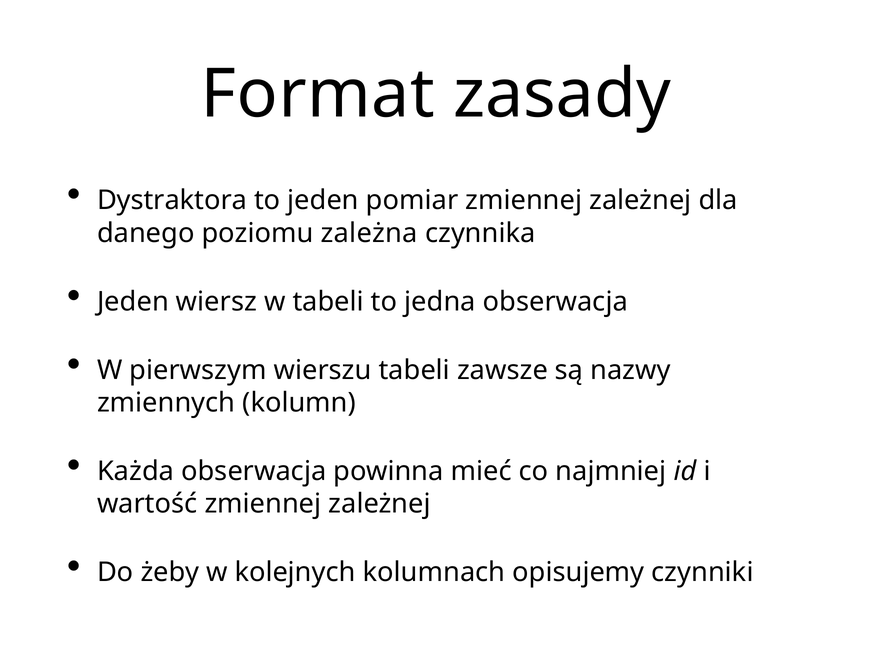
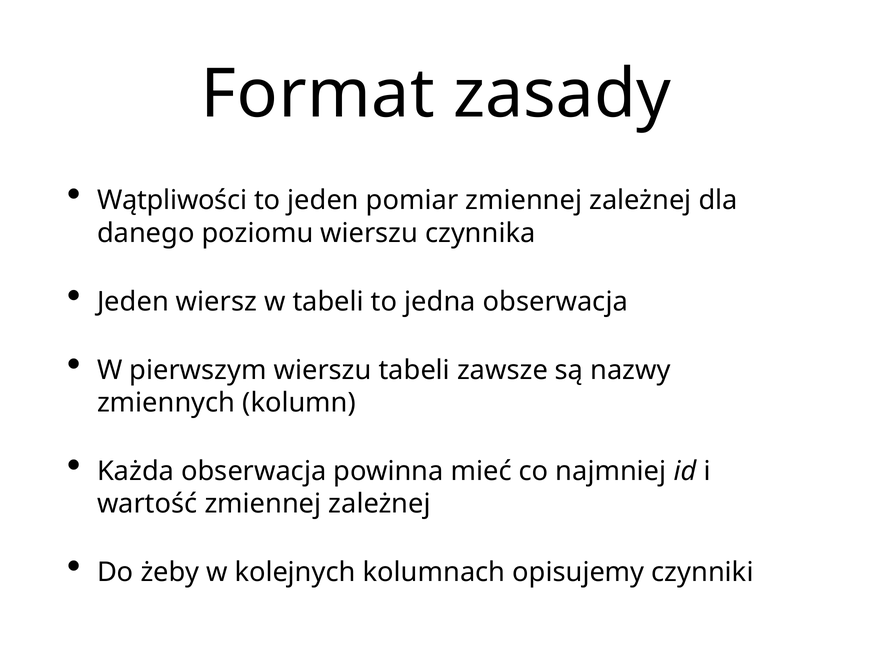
Dystraktora: Dystraktora -> Wątpliwości (172, 200)
poziomu zależna: zależna -> wierszu (369, 233)
